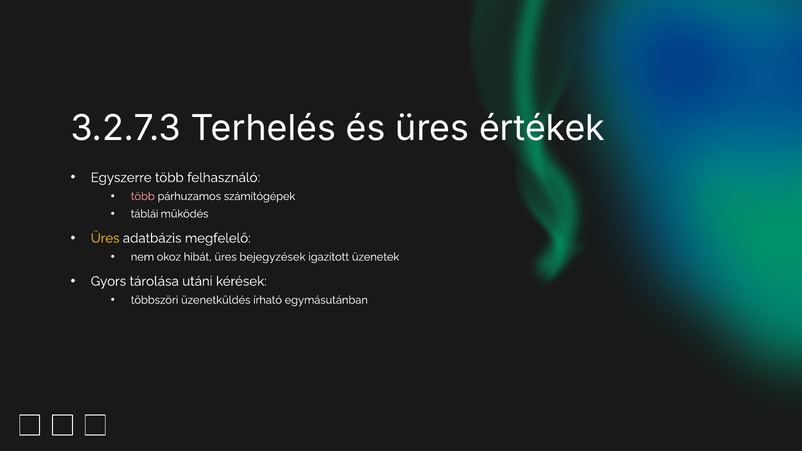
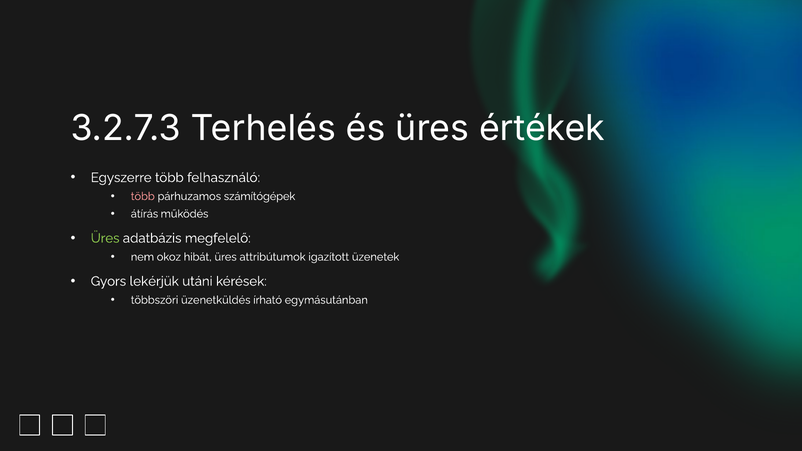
táblái: táblái -> átírás (145, 214)
Üres colour: yellow -> light green (105, 238)
bejegyzések: bejegyzések -> attribútumok (273, 257)
tárolása: tárolása -> lekérjük (154, 281)
